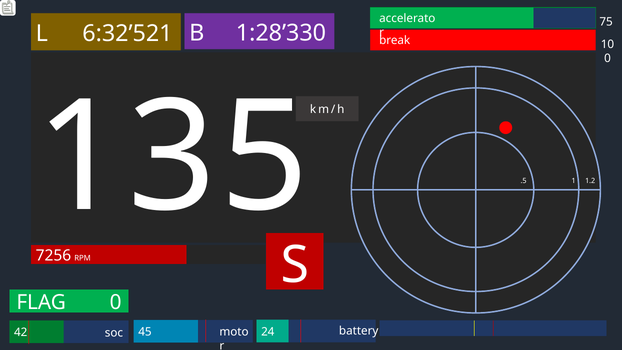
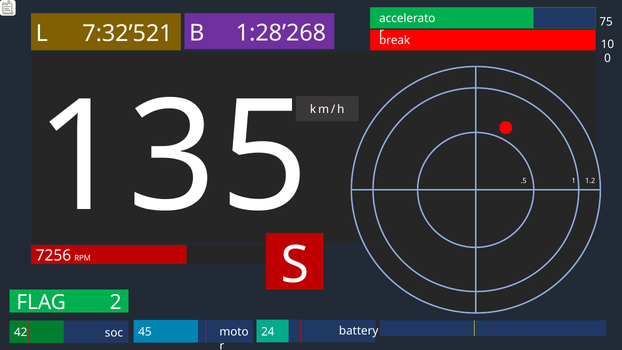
6:32’521: 6:32’521 -> 7:32’521 (127, 33)
1:28’330: 1:28’330 -> 1:28’268 (281, 33)
FLAG 0: 0 -> 2 (116, 302)
